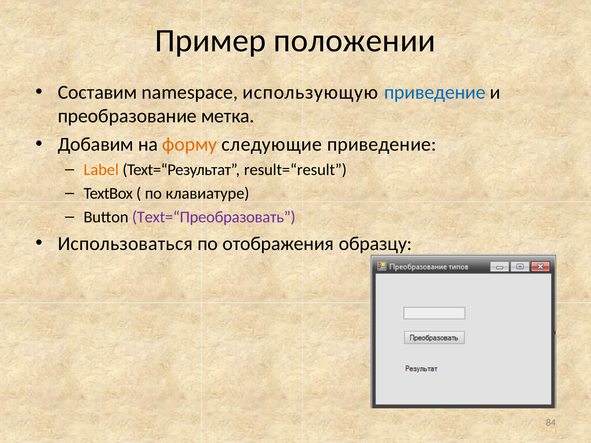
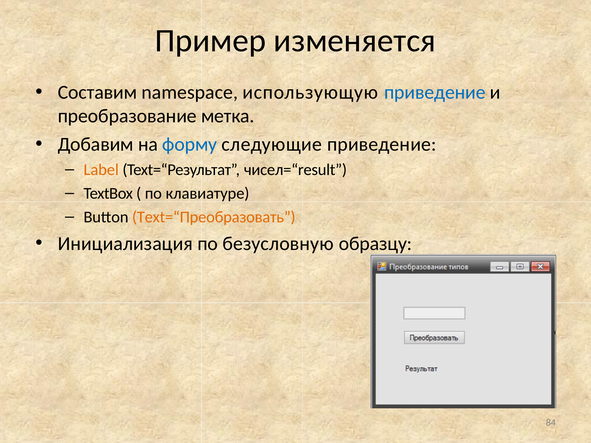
положении: положении -> изменяется (355, 41)
форму colour: orange -> blue (190, 144)
result=“result: result=“result -> чисел=“result (295, 170)
Text=“Преобразовать colour: purple -> orange (214, 217)
Использоваться: Использоваться -> Инициализация (125, 244)
отображения: отображения -> безусловную (278, 244)
